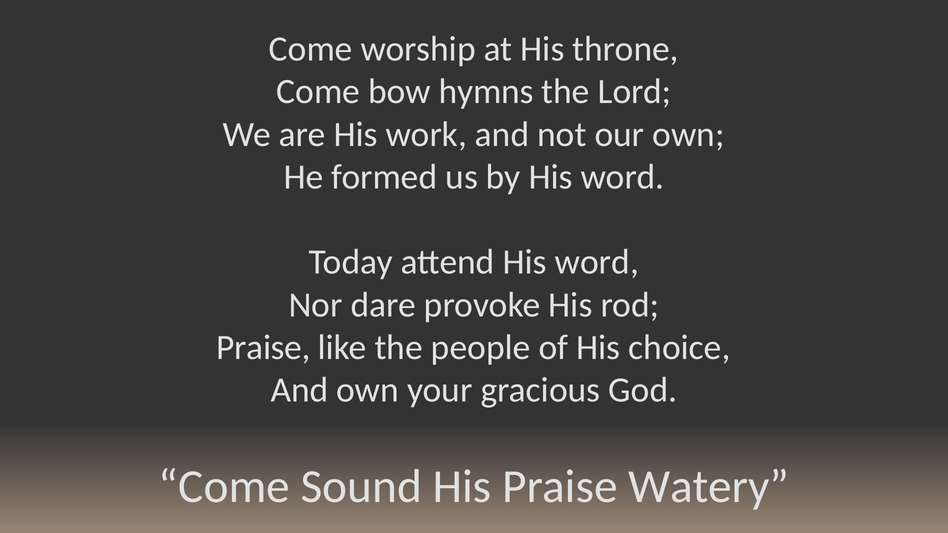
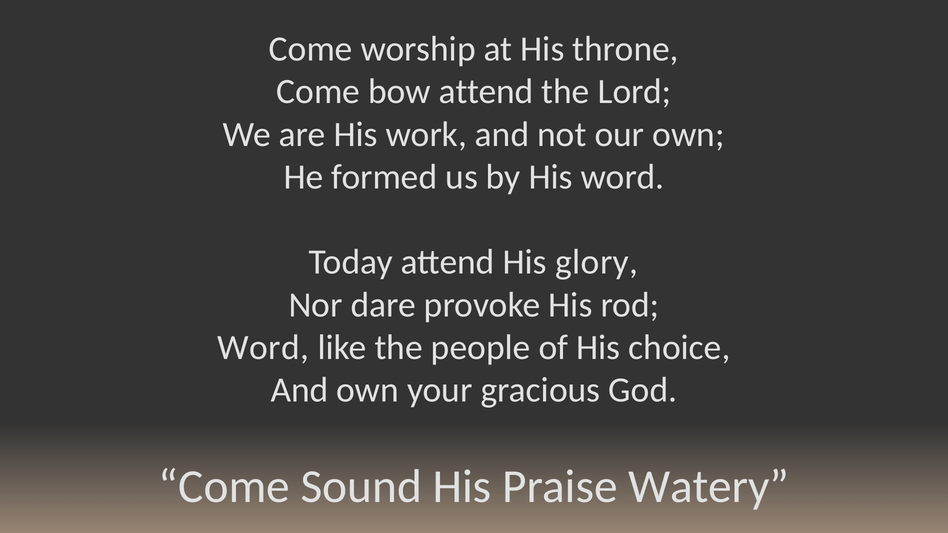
bow hymns: hymns -> attend (486, 92)
attend His word: word -> glory (597, 262)
Praise: Praise -> Word (263, 348)
